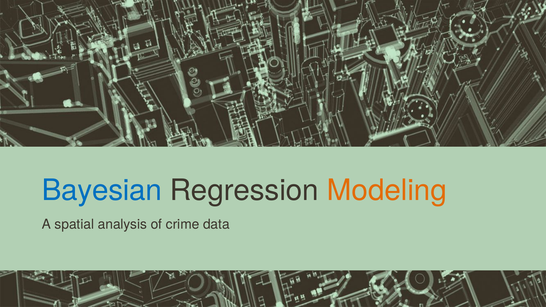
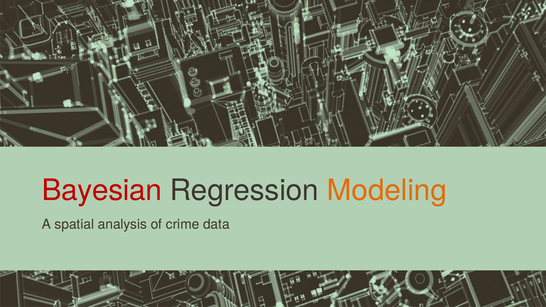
Bayesian colour: blue -> red (102, 190)
